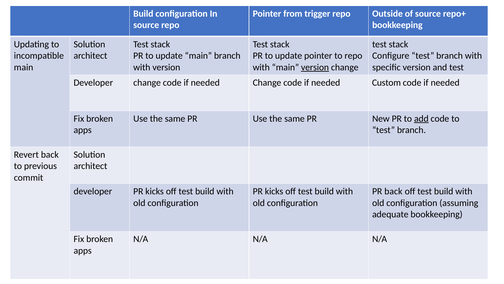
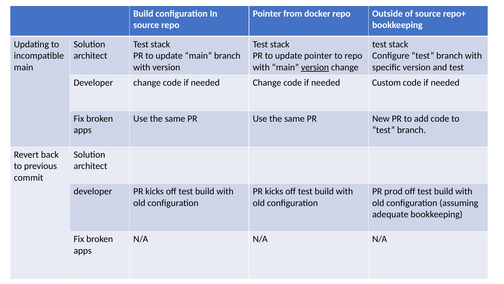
trigger: trigger -> docker (317, 14)
add underline: present -> none (421, 118)
PR back: back -> prod (393, 191)
